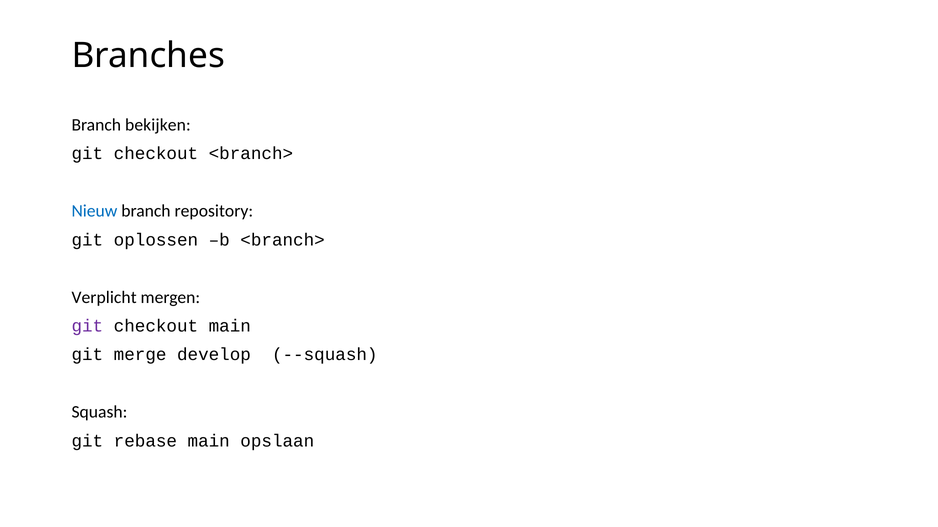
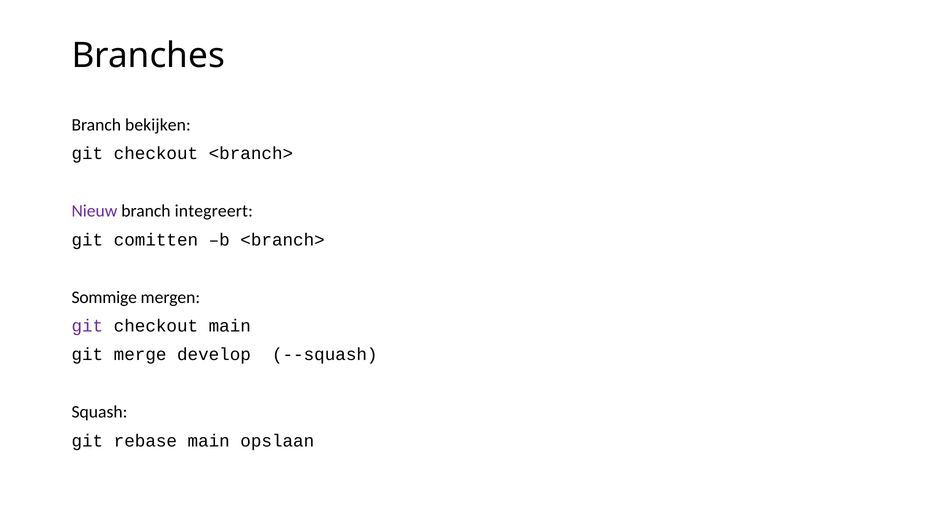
Nieuw colour: blue -> purple (94, 211)
repository: repository -> integreert (214, 211)
oplossen: oplossen -> comitten (156, 240)
Verplicht: Verplicht -> Sommige (104, 298)
